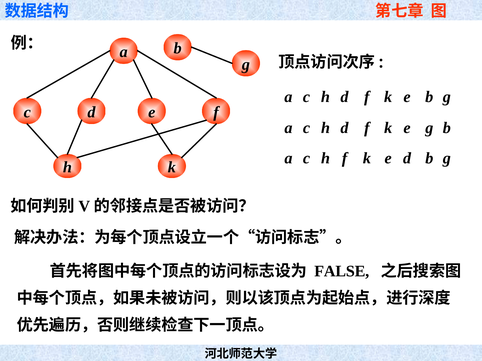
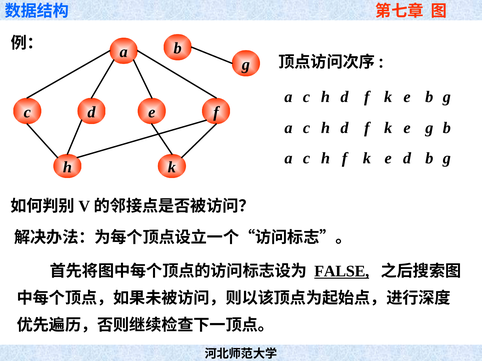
FALSE underline: none -> present (342, 272)
